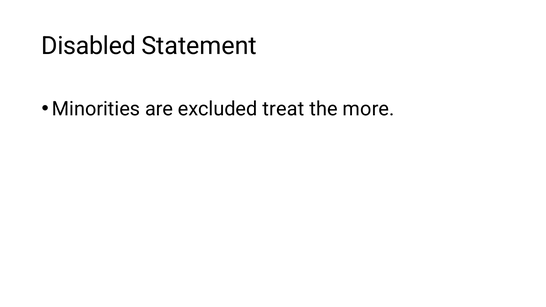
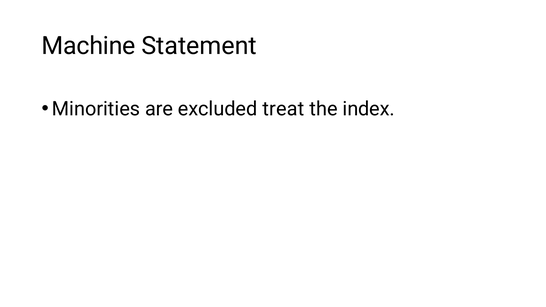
Disabled: Disabled -> Machine (89, 46)
more: more -> index (369, 109)
